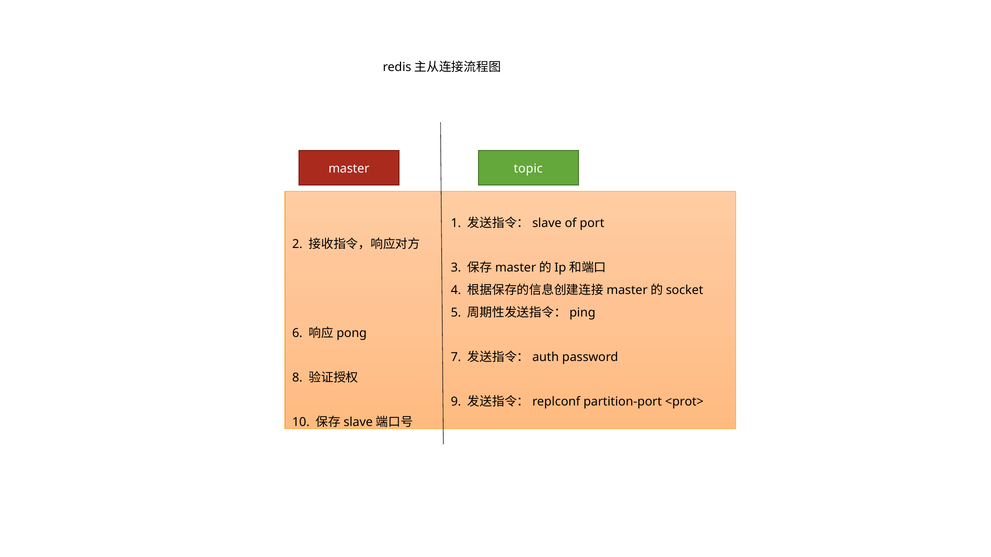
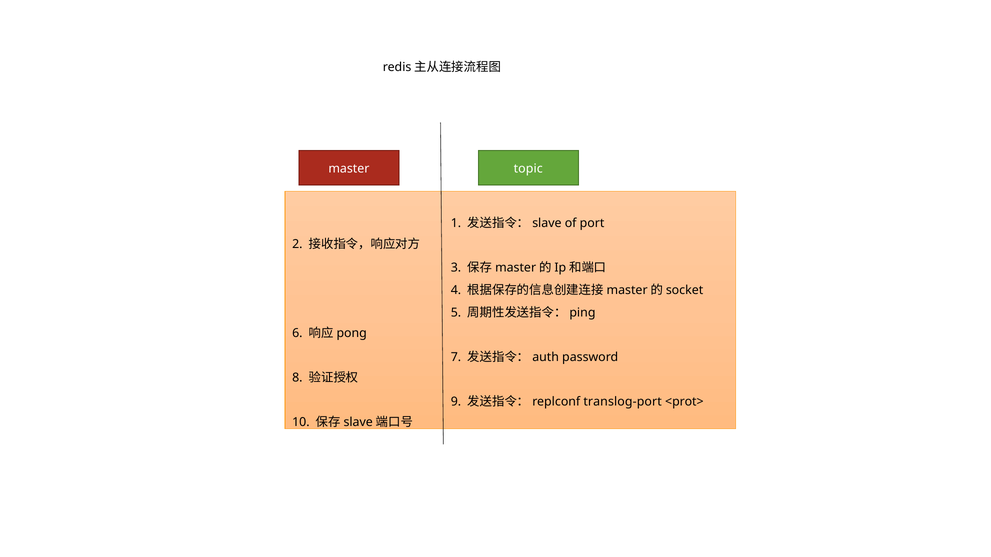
partition-port: partition-port -> translog-port (623, 402)
